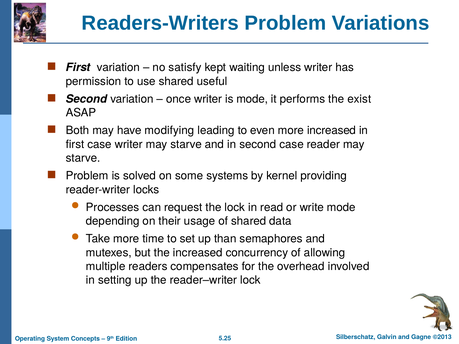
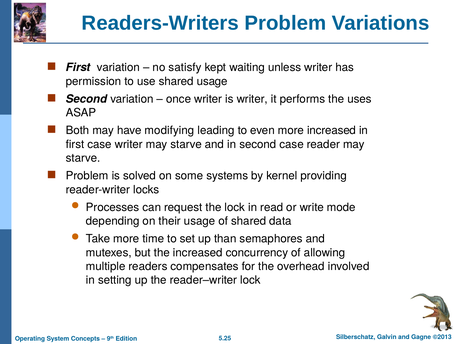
shared useful: useful -> usage (212, 81)
is mode: mode -> writer (252, 99)
exist: exist -> uses (359, 99)
